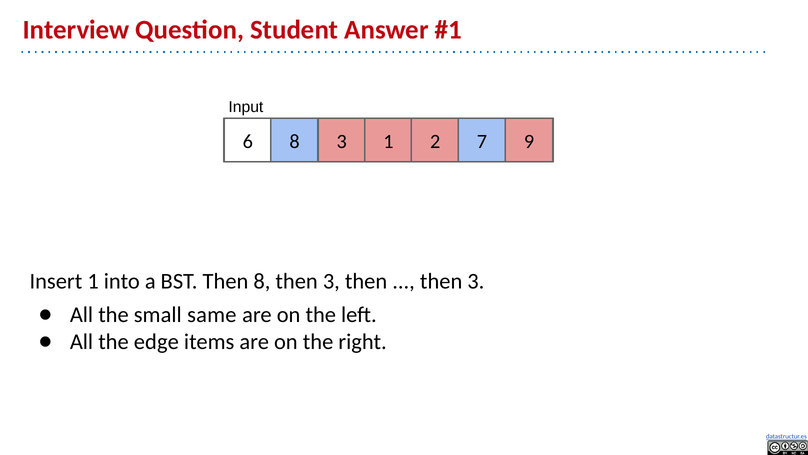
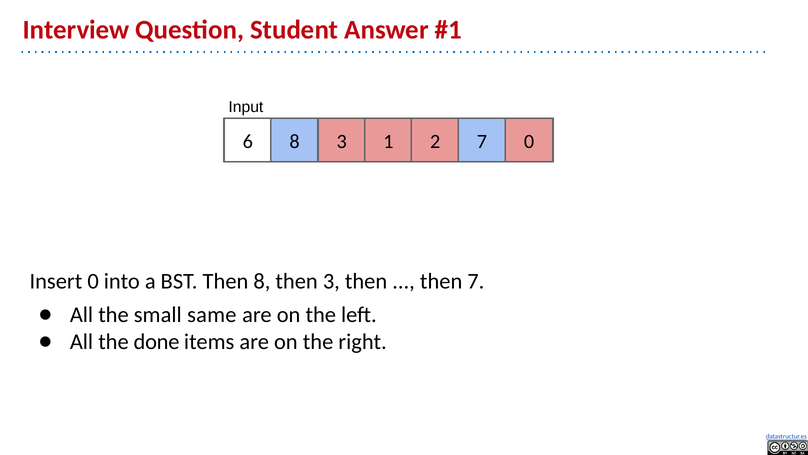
7 9: 9 -> 0 (529, 141)
Insert 1: 1 -> 0 (93, 281)
3: 3 -> 7 (476, 281)
edge: edge -> done (157, 342)
